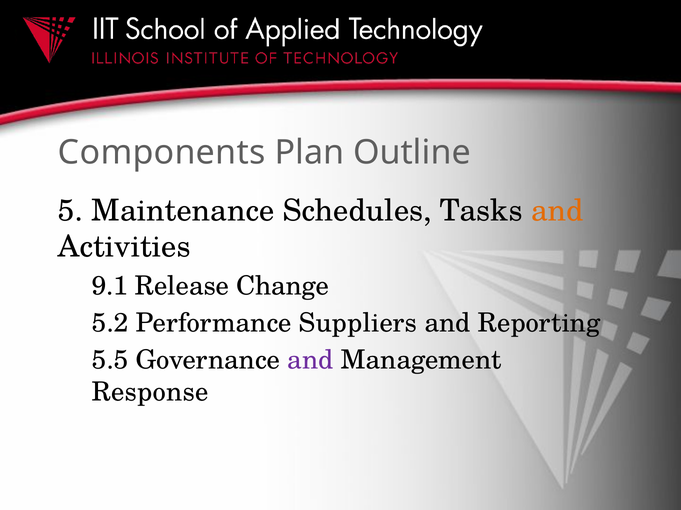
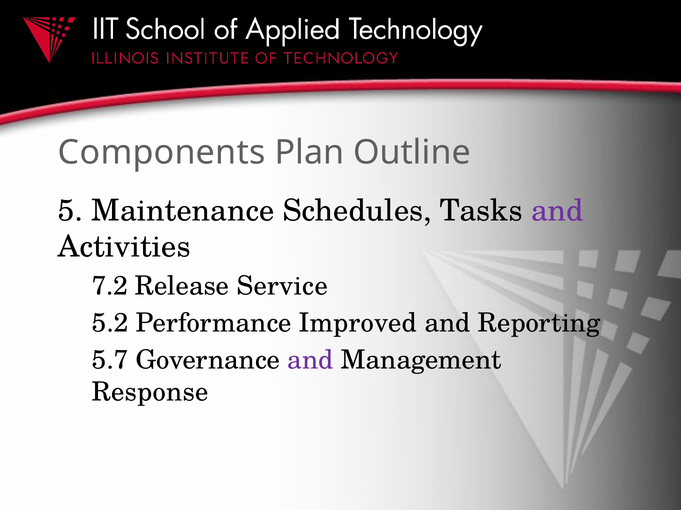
and colour: orange -> purple (557, 211)
9.1: 9.1 -> 7.2 (110, 286)
Change: Change -> Service (282, 286)
Suppliers: Suppliers -> Improved (358, 324)
5.5: 5.5 -> 5.7 (110, 361)
